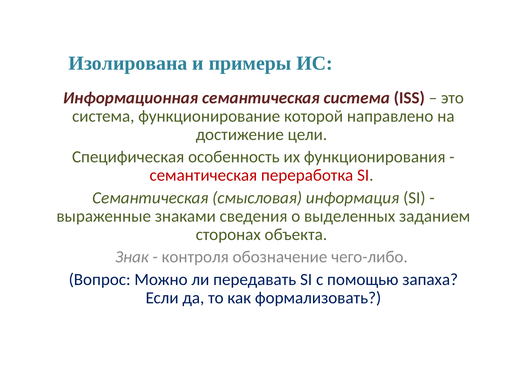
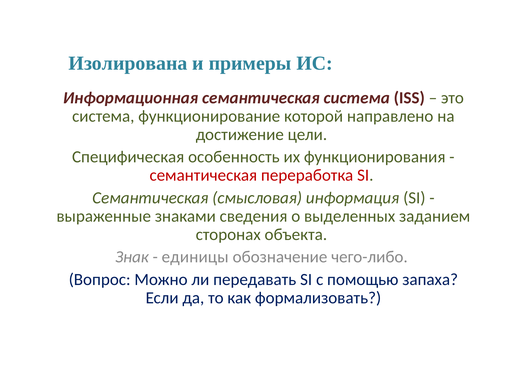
контроля: контроля -> единицы (195, 257)
